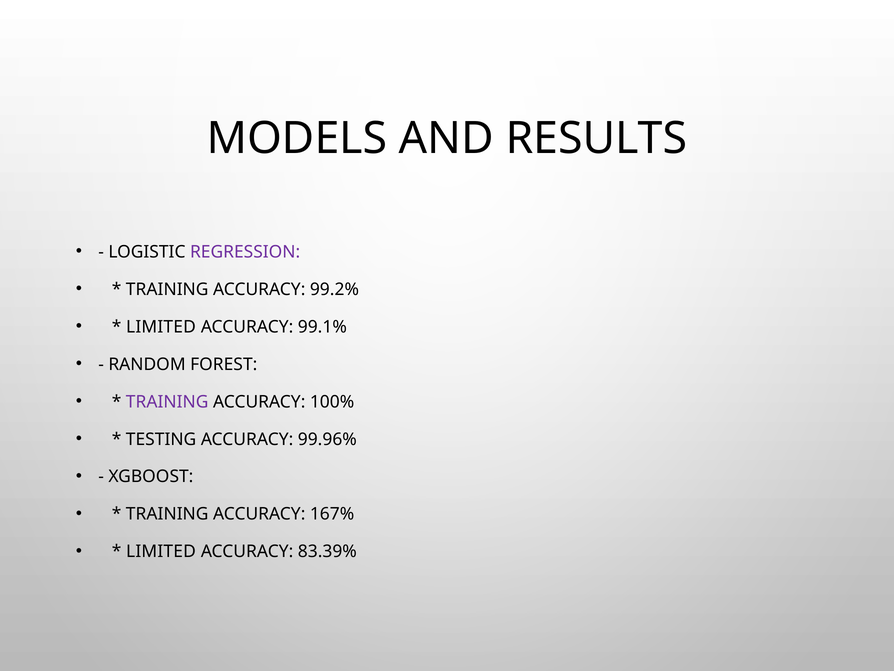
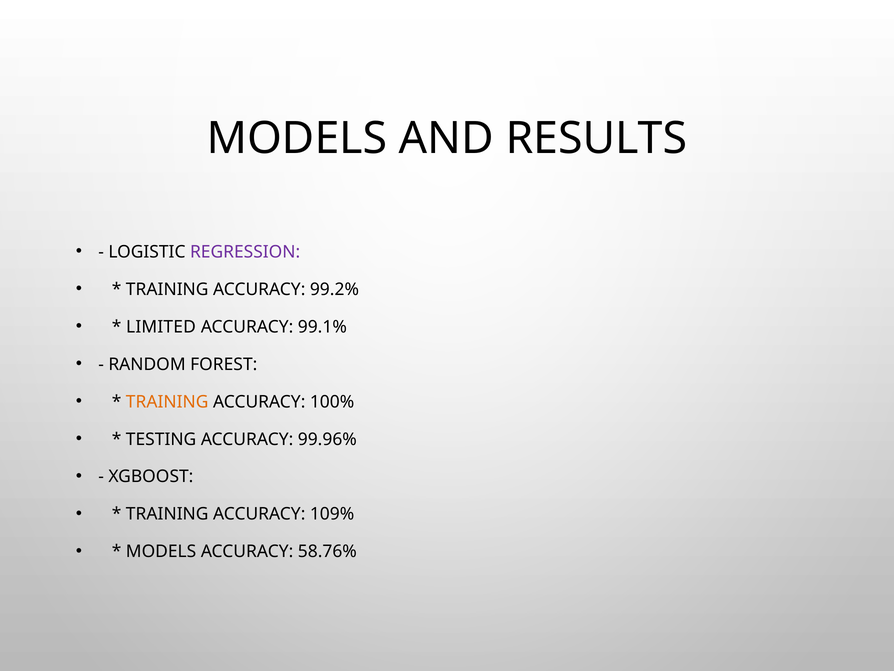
TRAINING colour: purple -> orange (167, 401)
167%: 167% -> 109% (332, 514)
LIMITED: LIMITED -> MODELS (161, 551)
83.39%: 83.39% -> 58.76% (327, 551)
